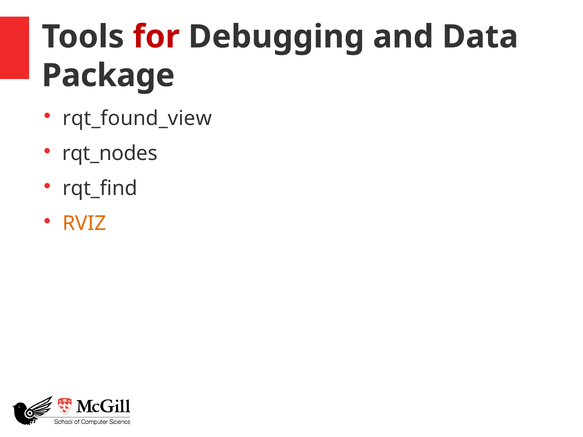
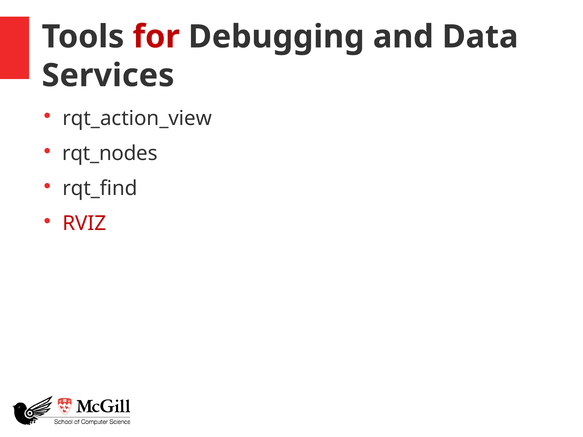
Package: Package -> Services (108, 76)
rqt_found_view: rqt_found_view -> rqt_action_view (137, 118)
RVIZ colour: orange -> red (84, 224)
